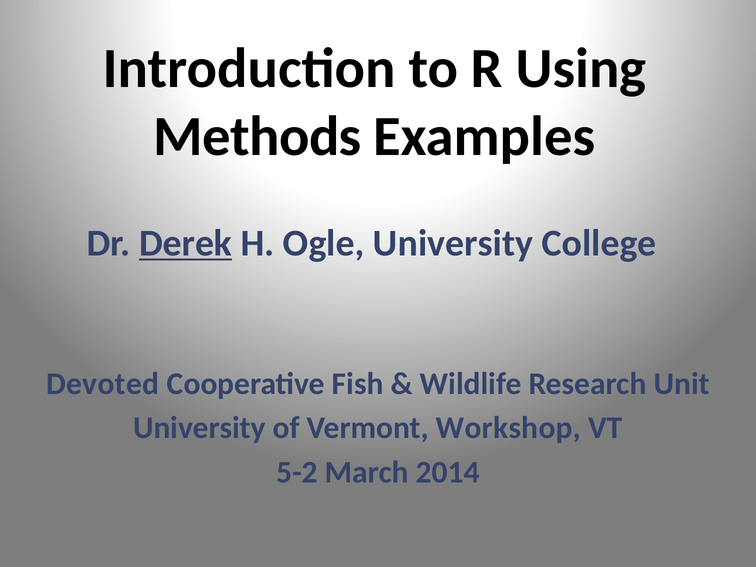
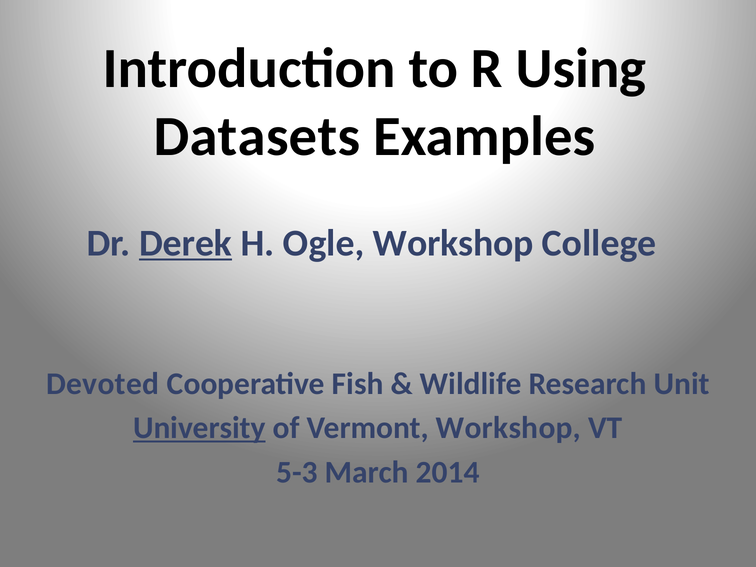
Methods: Methods -> Datasets (257, 137)
Ogle University: University -> Workshop (453, 243)
University underline: none -> present (199, 428)
5-2: 5-2 -> 5-3 (297, 472)
